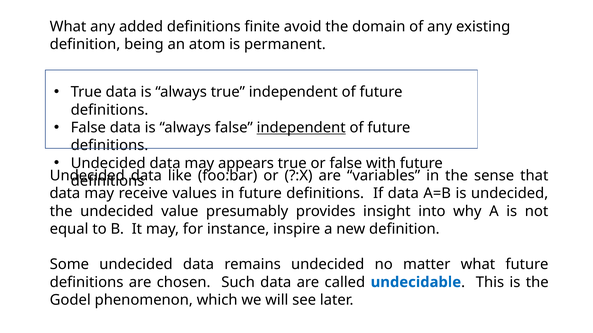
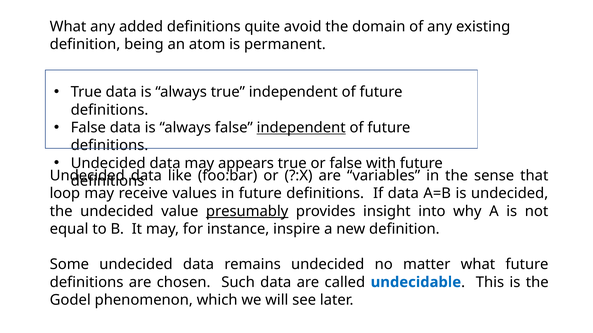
finite: finite -> quite (262, 27)
data: data -> loop (65, 194)
presumably underline: none -> present (247, 212)
